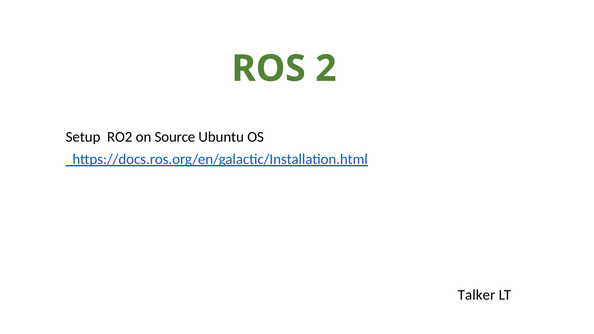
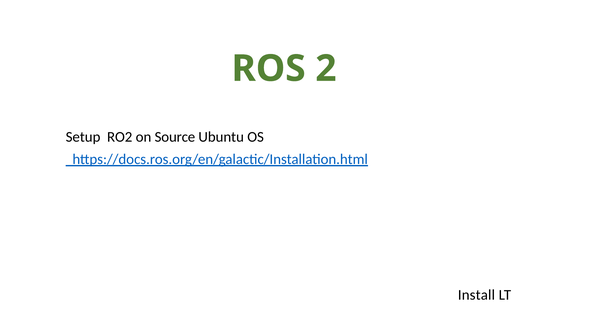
Talker: Talker -> Install (476, 295)
